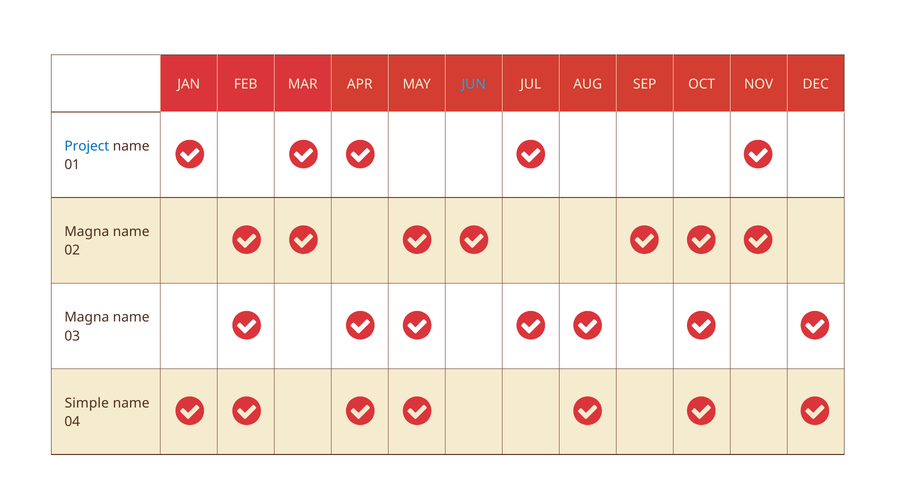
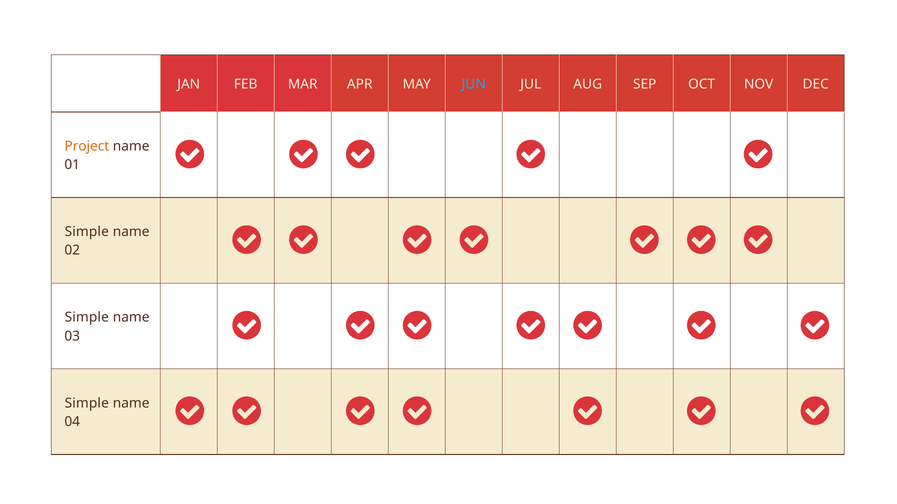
Project colour: blue -> orange (87, 146)
Magna: Magna -> Simple (87, 232)
Magna: Magna -> Simple (87, 318)
